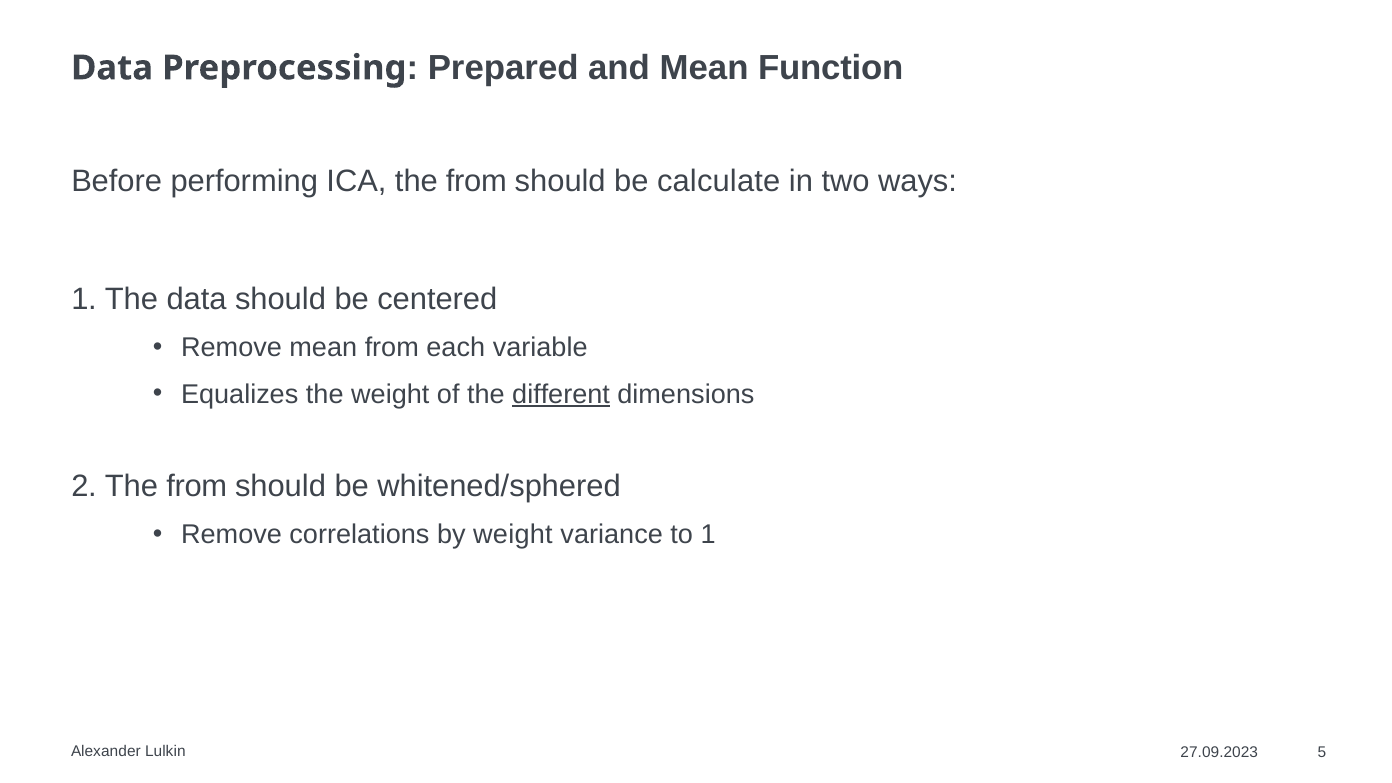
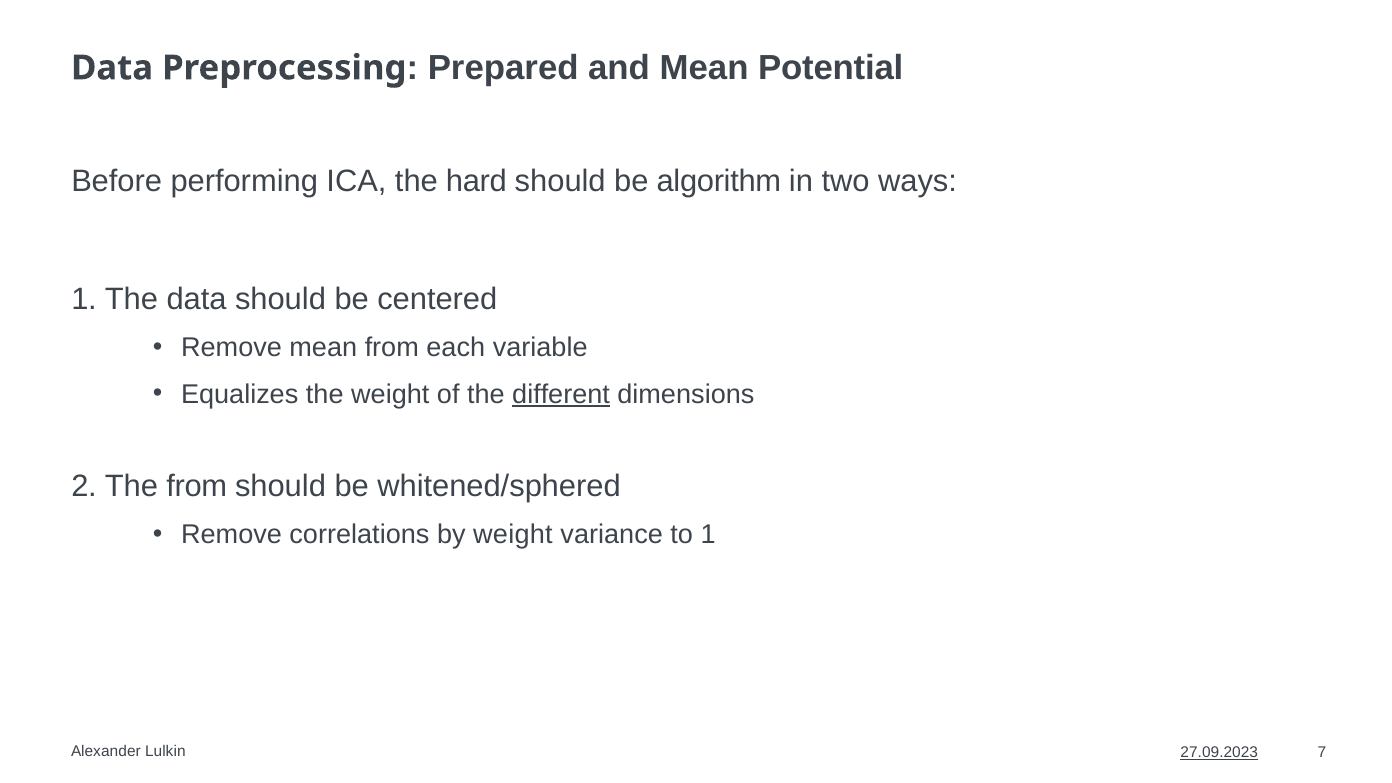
Function: Function -> Potential (831, 68)
ICA the from: from -> hard (476, 182)
calculate: calculate -> algorithm (719, 182)
5: 5 -> 7 (1322, 753)
27.09.2023 underline: none -> present (1219, 753)
